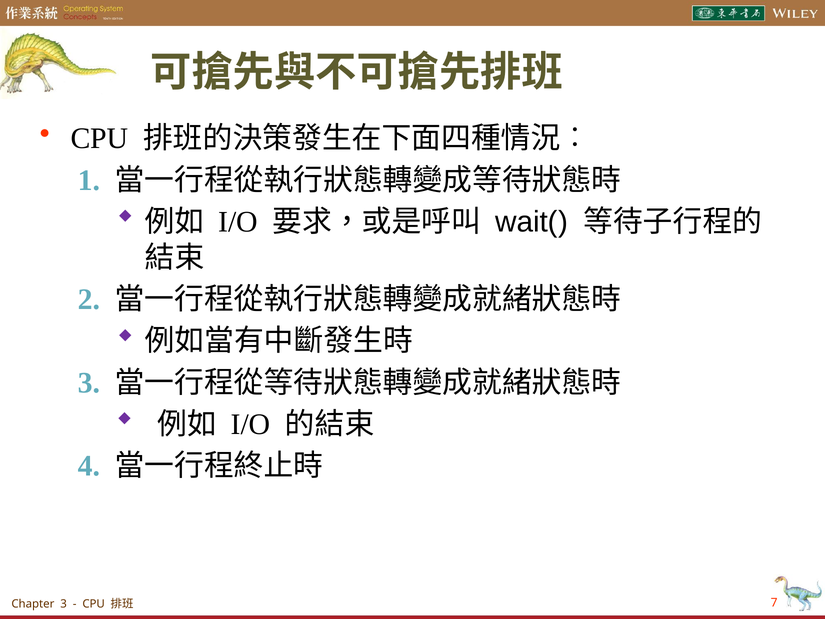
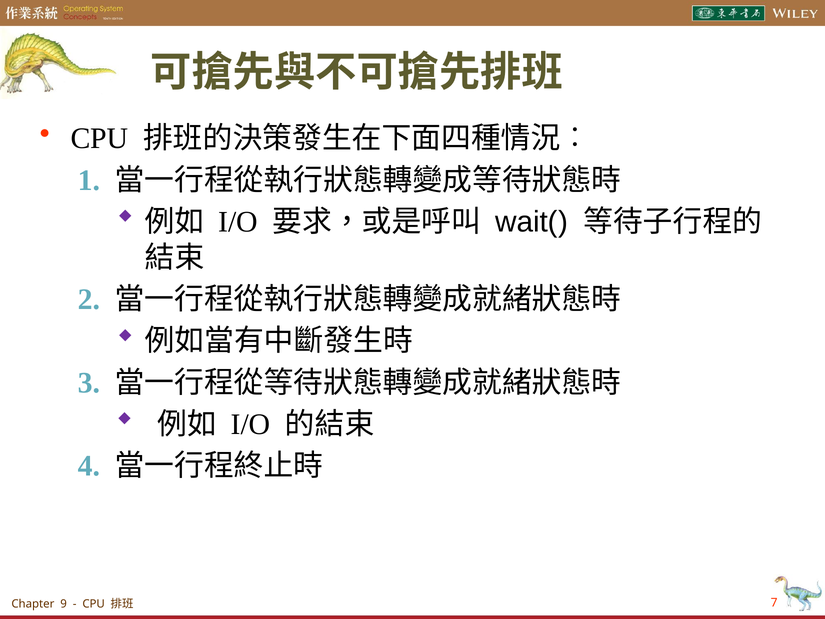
Chapter 3: 3 -> 9 (64, 604)
